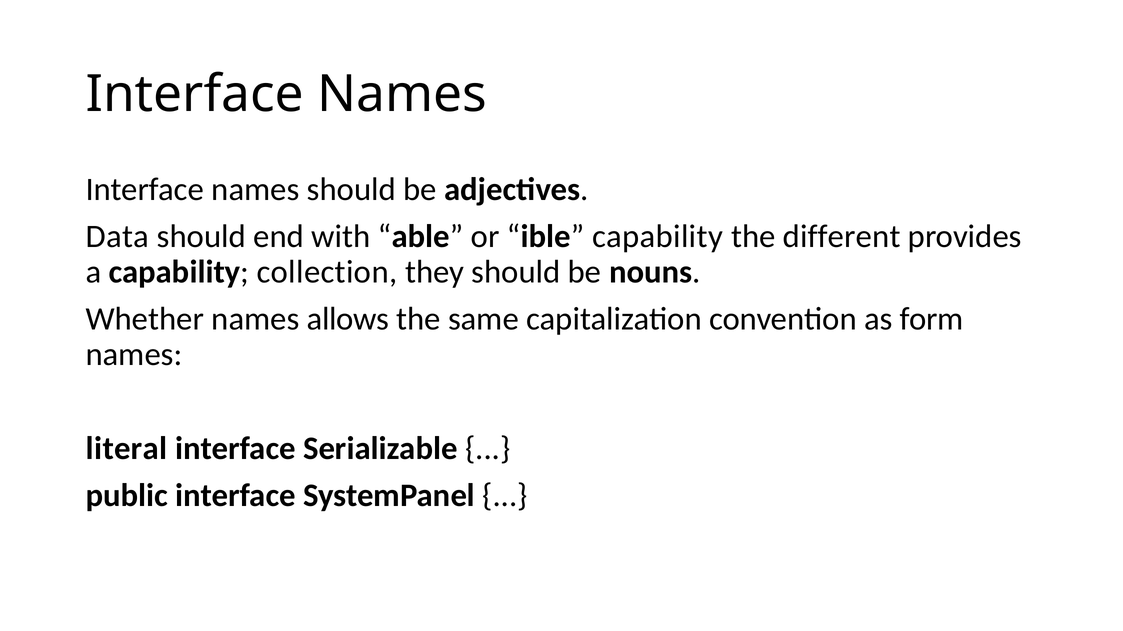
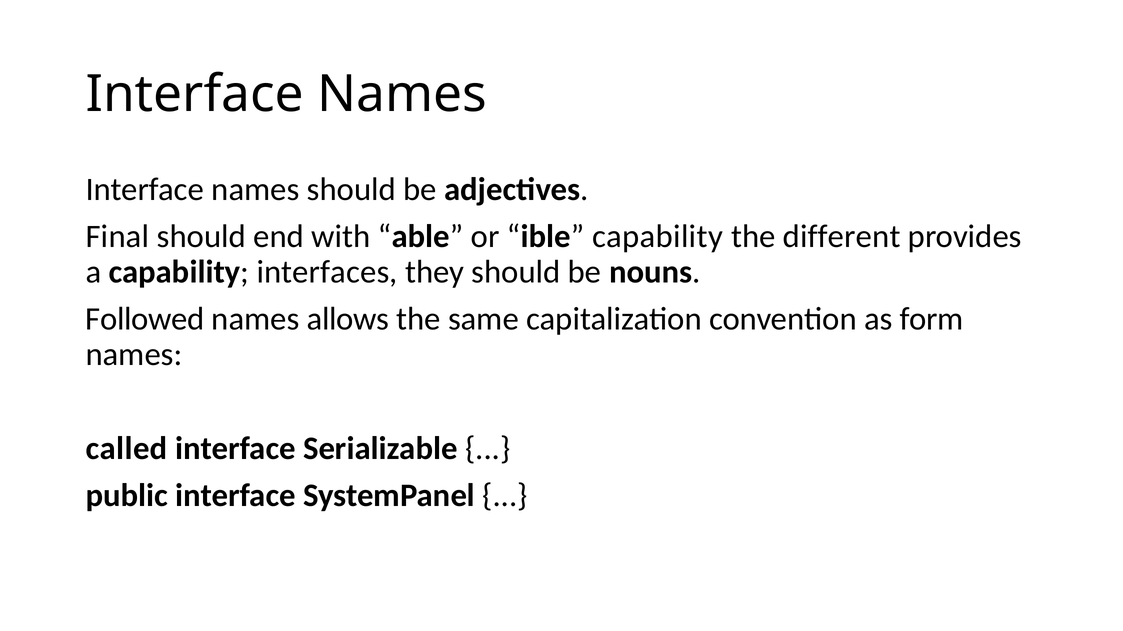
Data: Data -> Final (117, 237)
collection: collection -> interfaces (327, 272)
Whether: Whether -> Followed (145, 319)
literal: literal -> called (127, 449)
